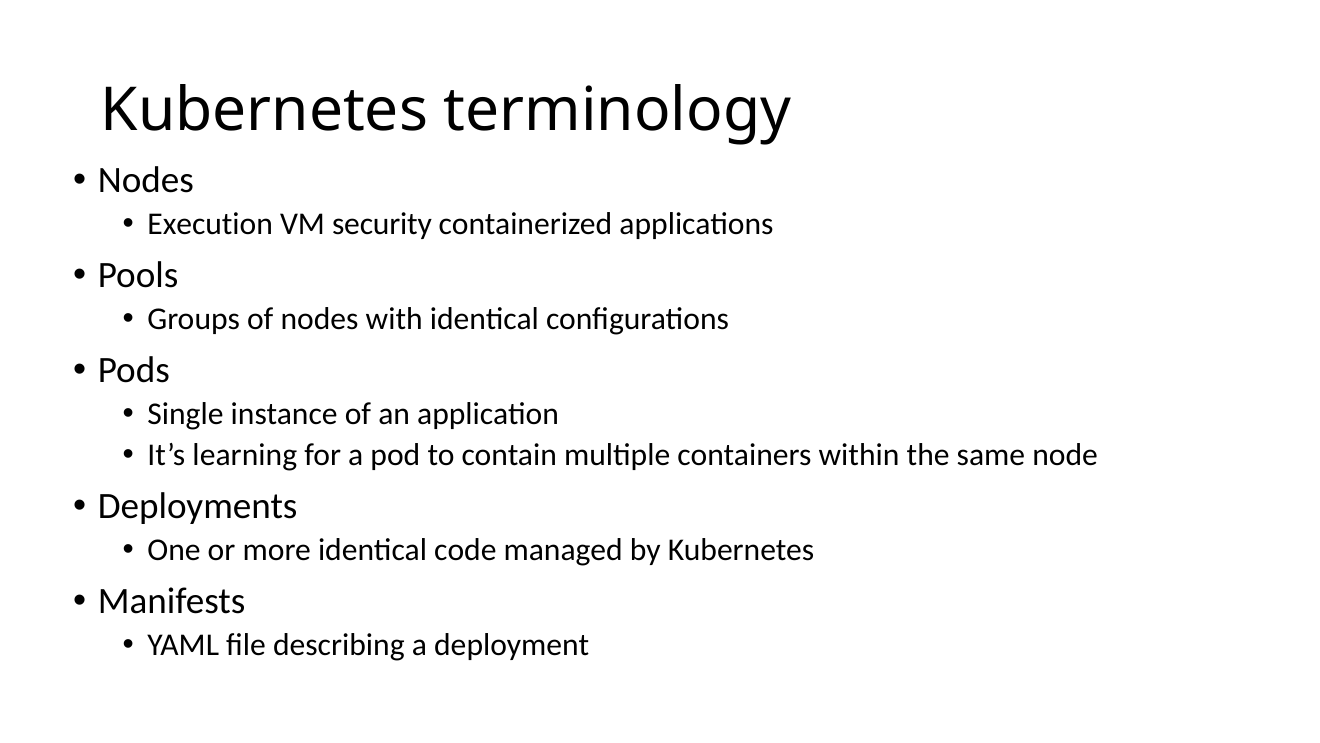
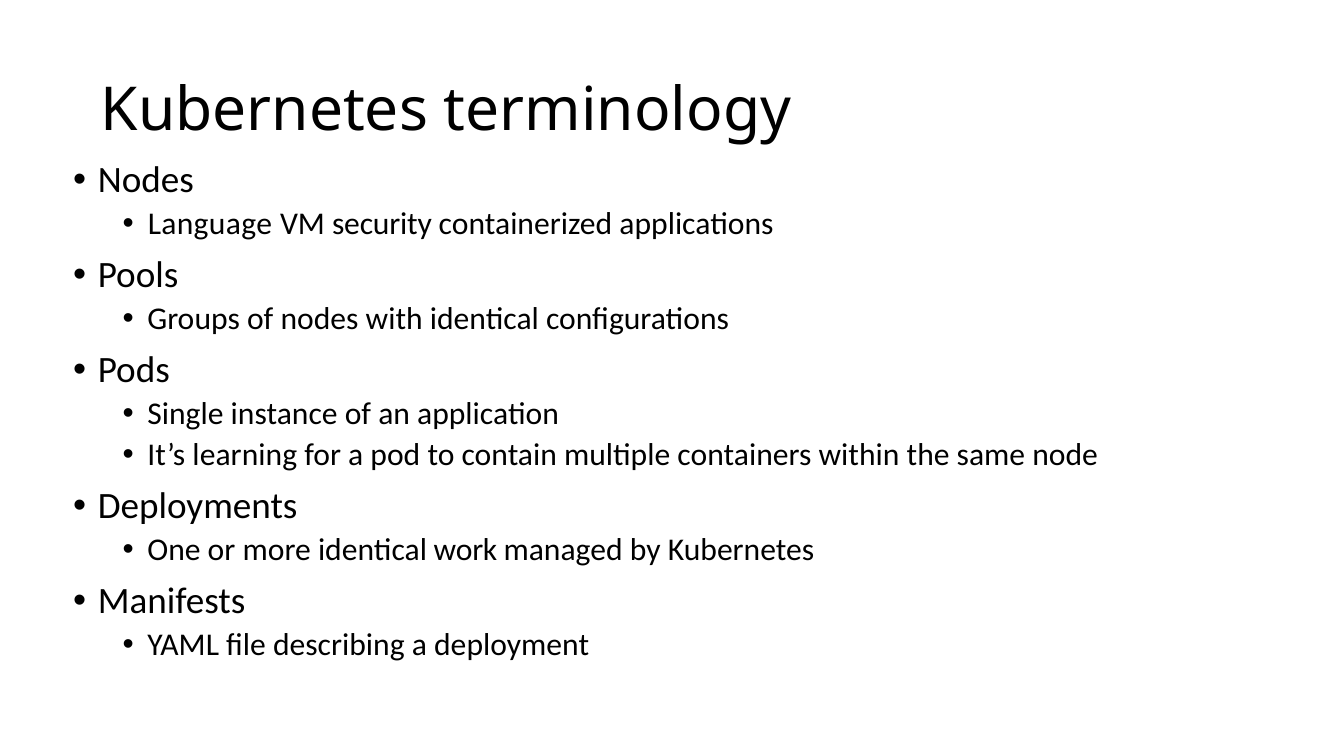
Execution: Execution -> Language (210, 224)
code: code -> work (466, 550)
